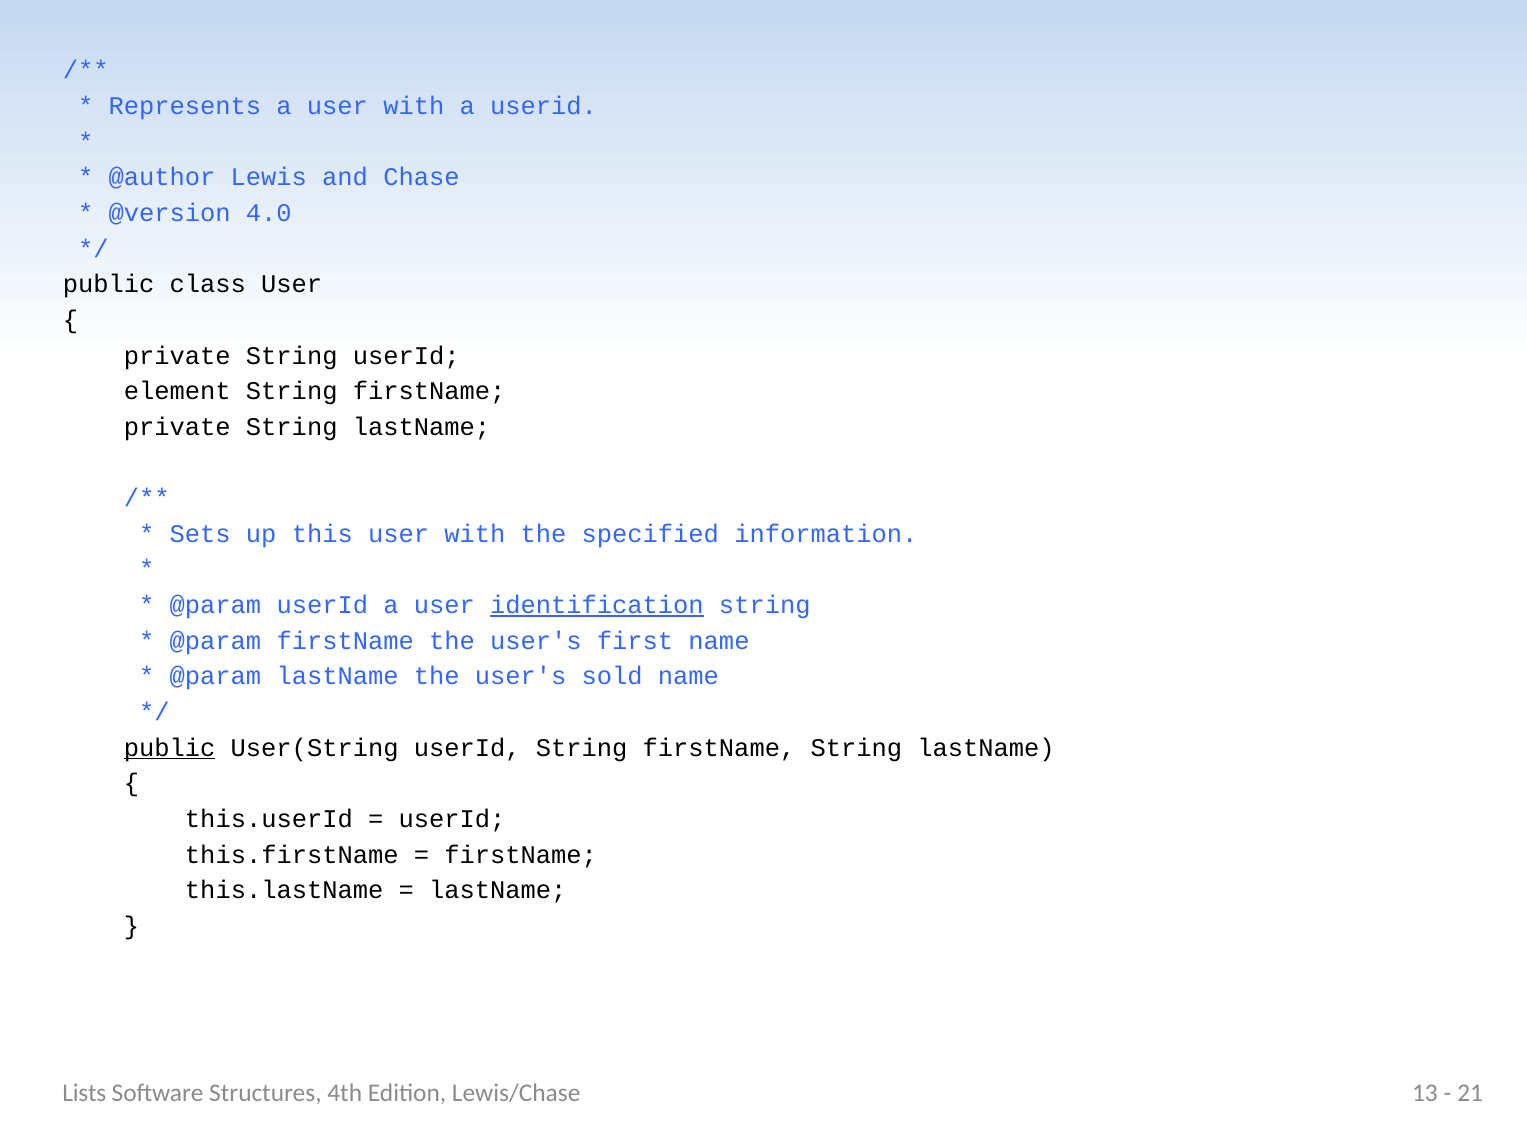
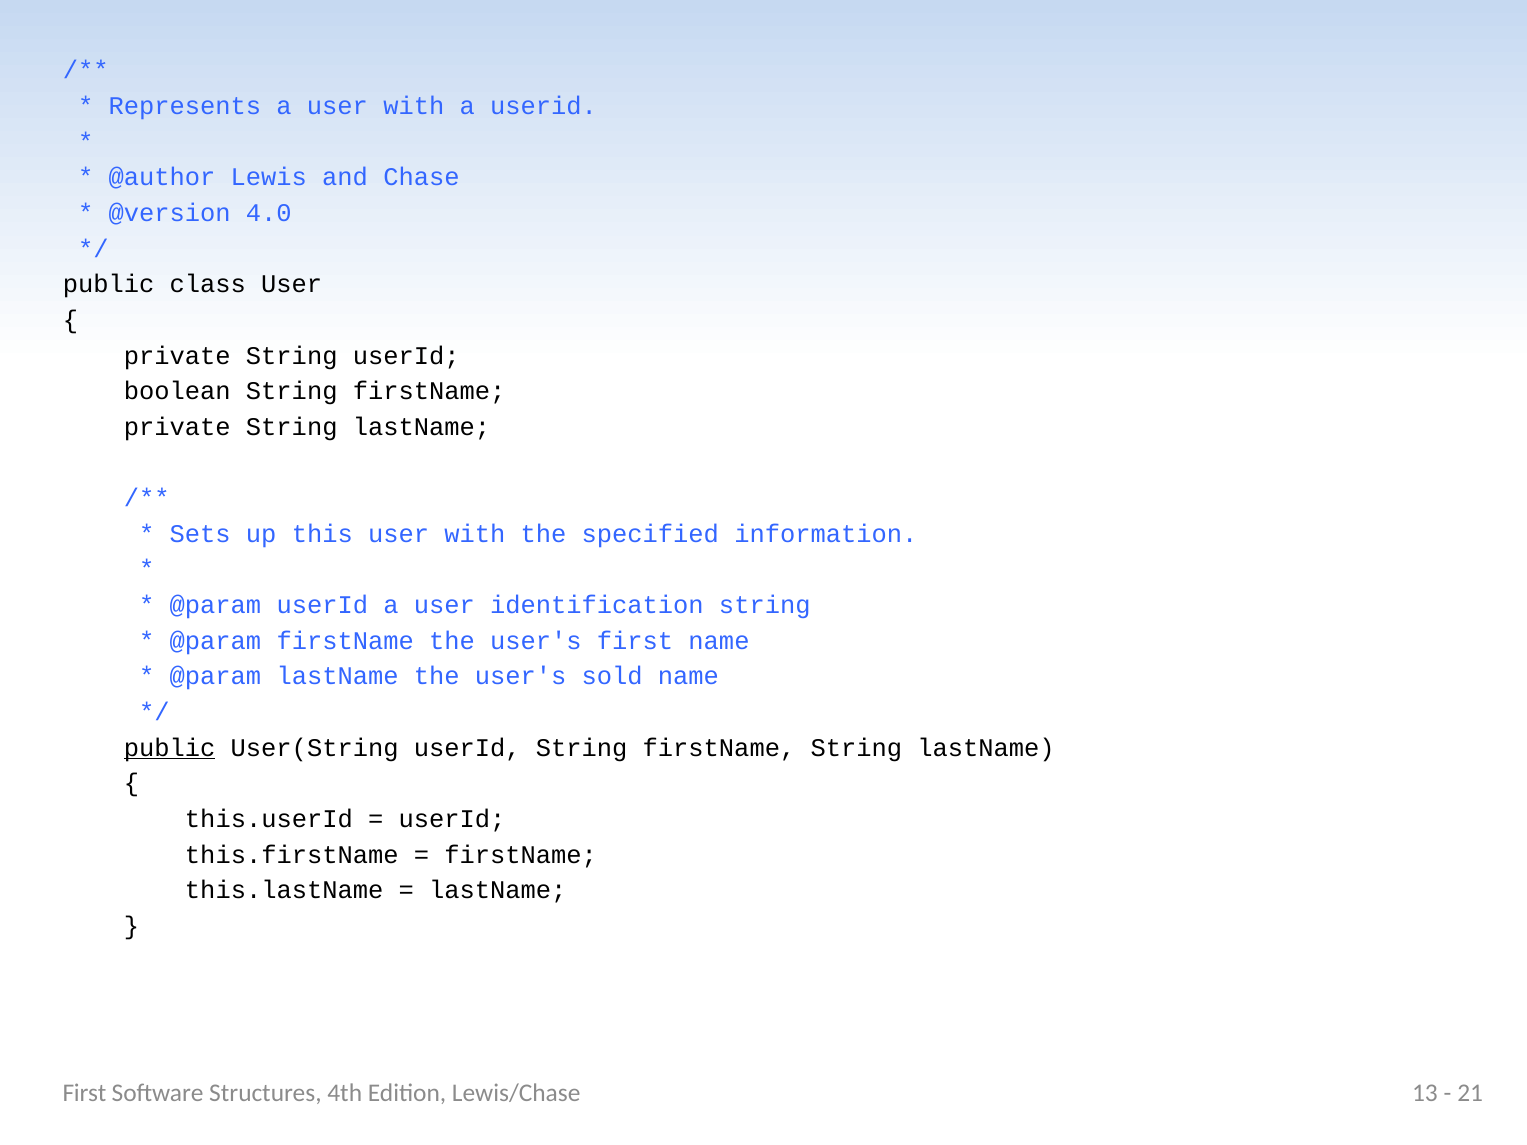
element: element -> boolean (177, 391)
identification underline: present -> none (597, 605)
Lists: Lists -> First (84, 1093)
